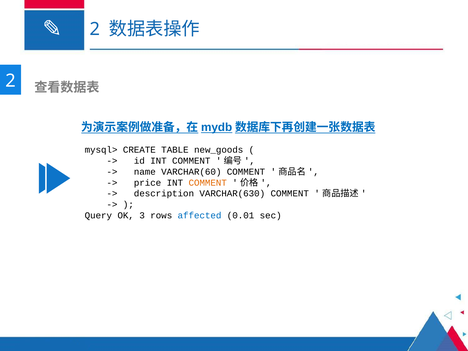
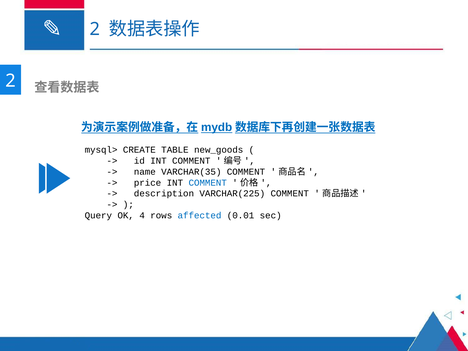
VARCHAR(60: VARCHAR(60 -> VARCHAR(35 (191, 172)
COMMENT colour: orange -> blue (208, 183)
VARCHAR(630: VARCHAR(630 -> VARCHAR(225 (232, 194)
3: 3 -> 4 (142, 216)
